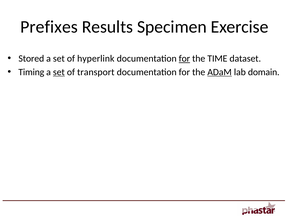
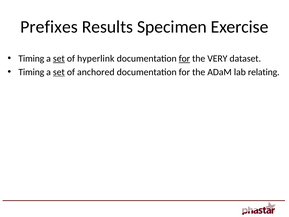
Stored: Stored -> Timing (31, 58)
set underline: none -> present (59, 58)
TIME: TIME -> VERY (217, 58)
transport: transport -> anchored (96, 72)
ADaM underline: present -> none (220, 72)
domain: domain -> relating (264, 72)
